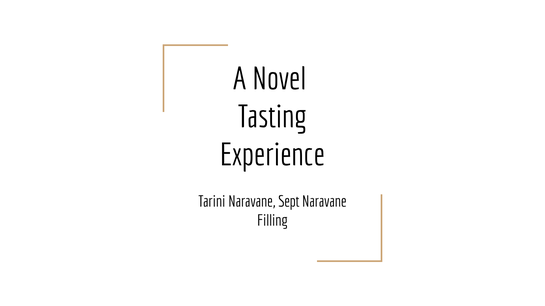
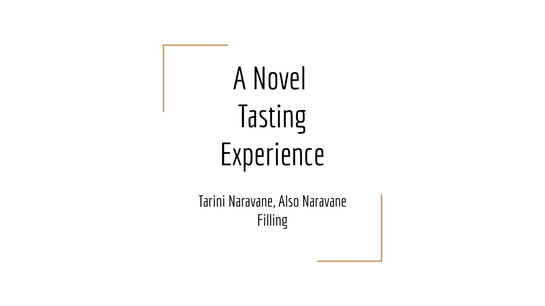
Sept: Sept -> Also (289, 202)
